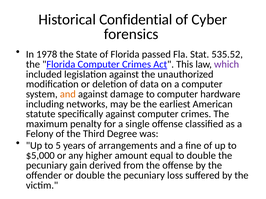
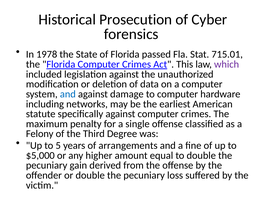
Confidential: Confidential -> Prosecution (136, 20)
535.52: 535.52 -> 715.01 (227, 54)
and colour: orange -> blue (68, 94)
